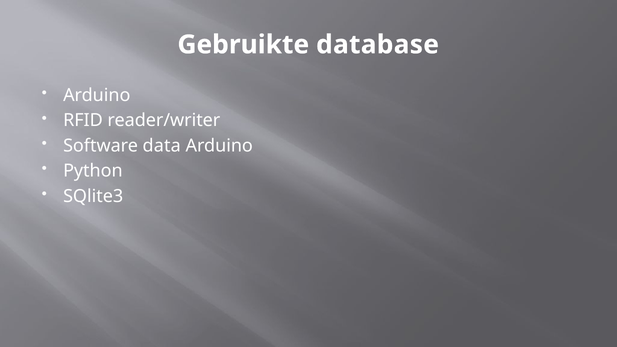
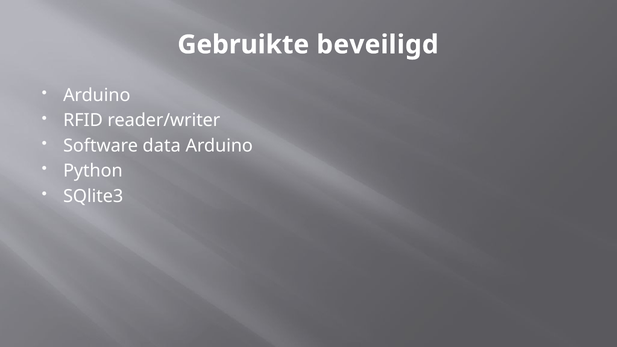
database: database -> beveiligd (378, 45)
